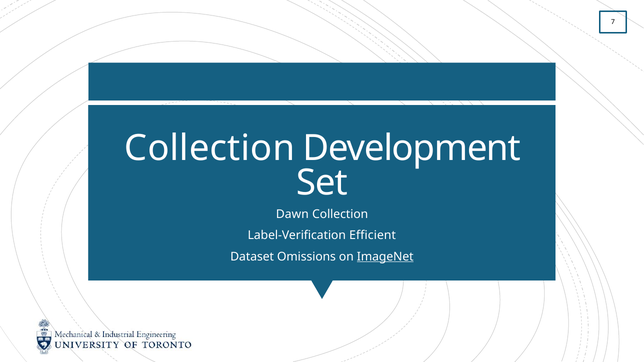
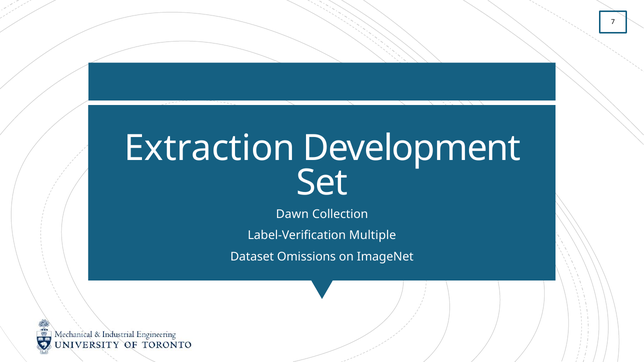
Collection: Collection -> Extraction (210, 148)
Efficient: Efficient -> Multiple (373, 236)
ImageNet underline: present -> none (385, 257)
